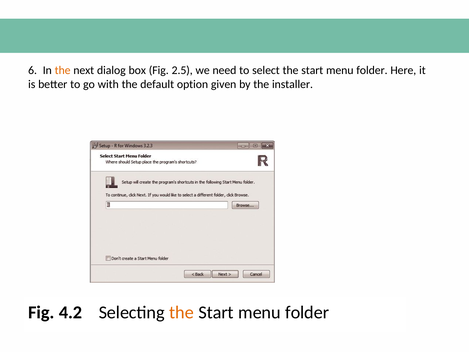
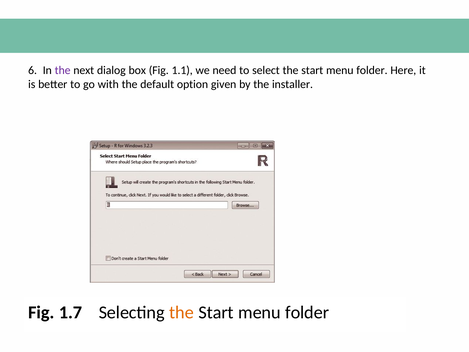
the colour: orange -> purple (63, 70)
2.5: 2.5 -> 1.1 (182, 70)
4.2: 4.2 -> 1.7 (70, 312)
